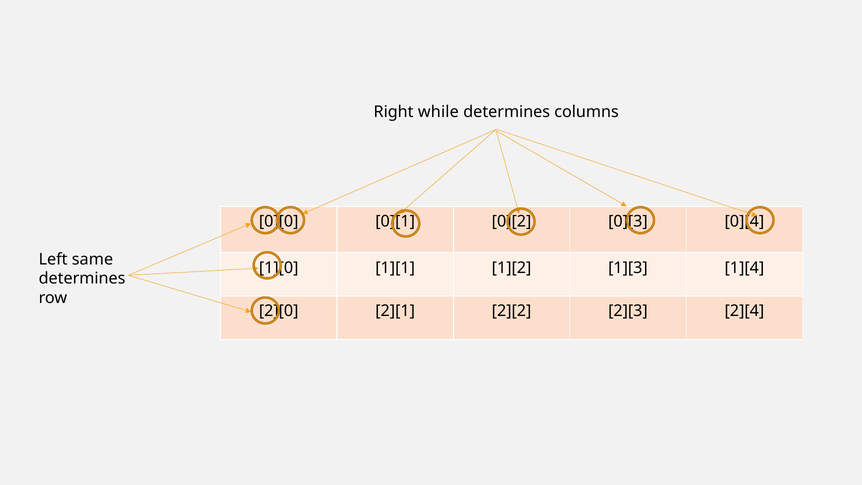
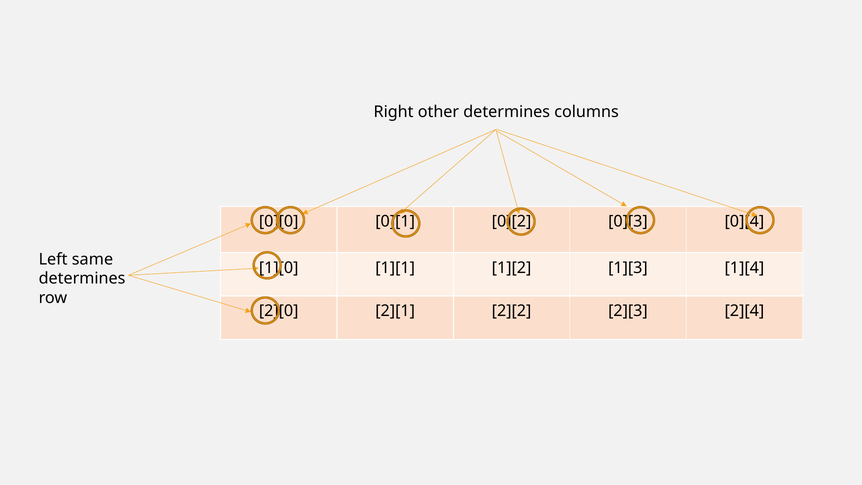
while: while -> other (438, 112)
